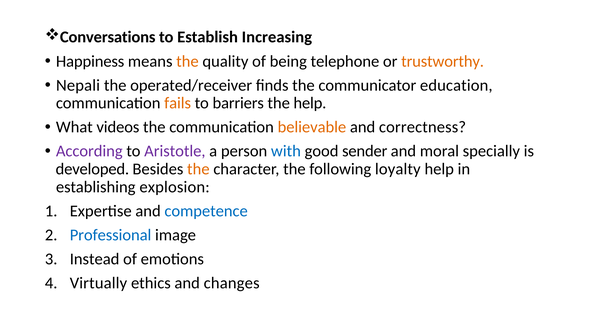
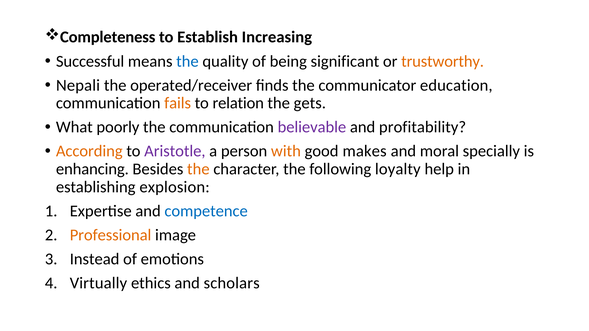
Conversations: Conversations -> Completeness (108, 37)
Happiness: Happiness -> Successful (90, 61)
the colour: orange -> blue (187, 61)
telephone: telephone -> significant (345, 61)
barriers: barriers -> relation (238, 103)
the help: help -> gets (310, 103)
videos: videos -> poorly (118, 127)
believable colour: orange -> purple (312, 127)
correctness: correctness -> profitability (423, 127)
According colour: purple -> orange (89, 151)
with colour: blue -> orange (286, 151)
sender: sender -> makes (365, 151)
developed: developed -> enhancing (92, 169)
Professional colour: blue -> orange (111, 235)
changes: changes -> scholars (232, 283)
